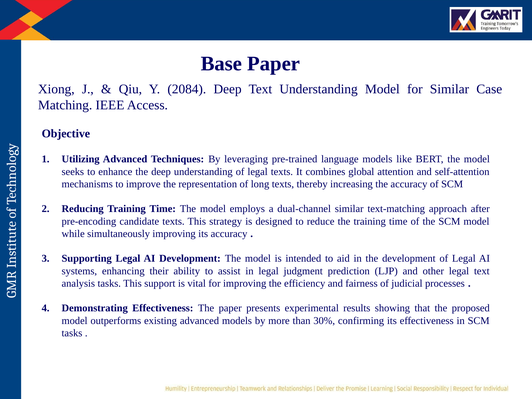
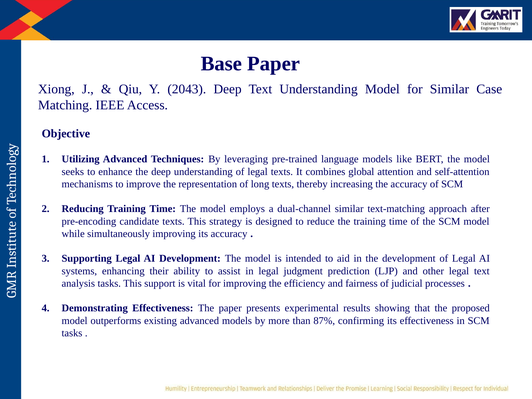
2084: 2084 -> 2043 (187, 89)
30%: 30% -> 87% (324, 321)
